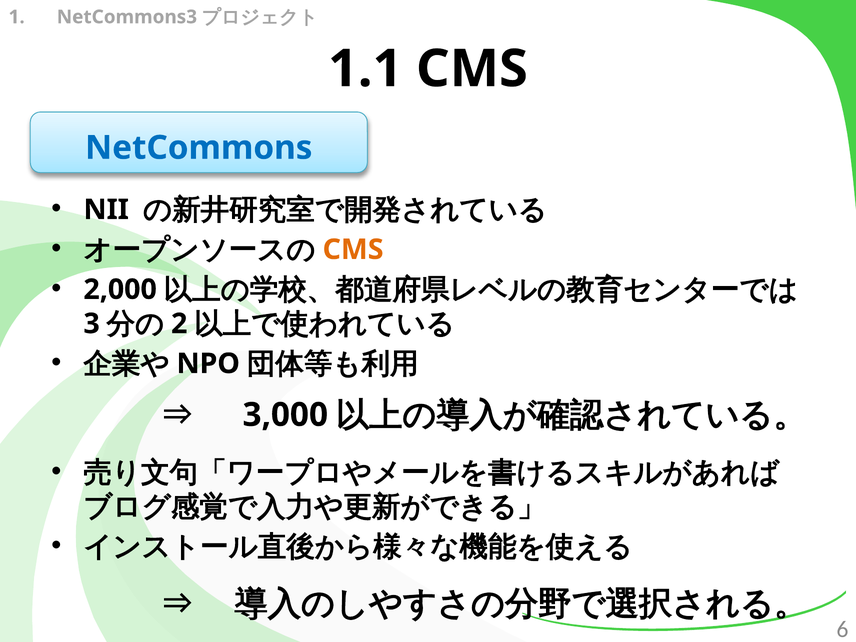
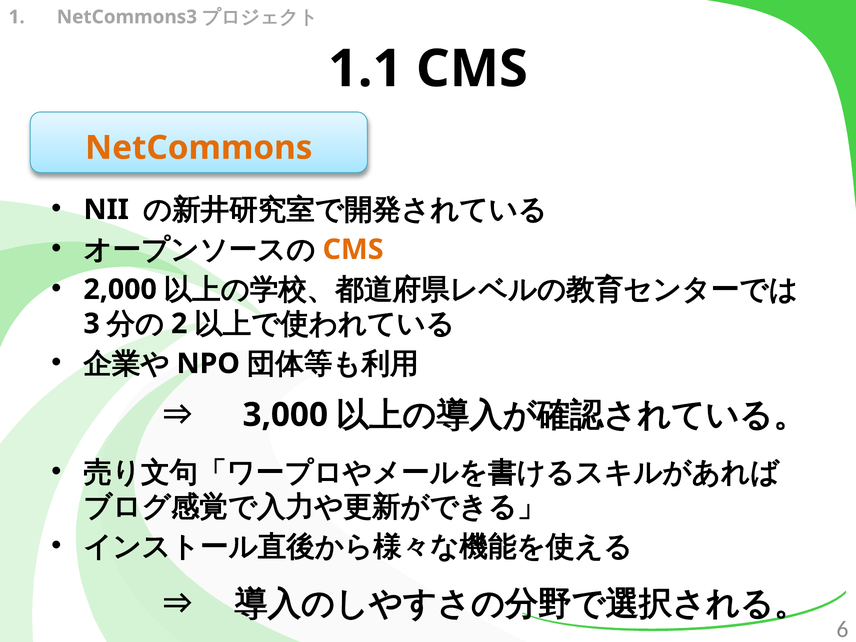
NetCommons colour: blue -> orange (199, 148)
